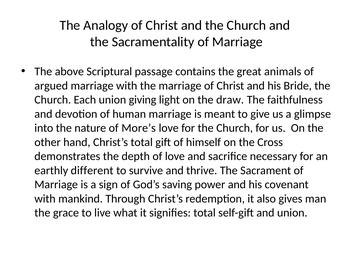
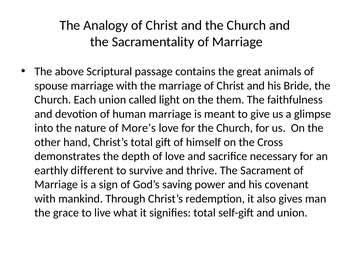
argued: argued -> spouse (51, 86)
giving: giving -> called (143, 100)
draw: draw -> them (230, 100)
